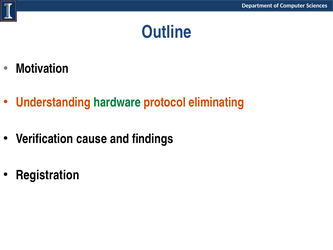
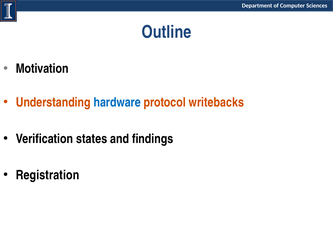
hardware colour: green -> blue (117, 102)
eliminating: eliminating -> writebacks (216, 102)
cause: cause -> states (92, 139)
